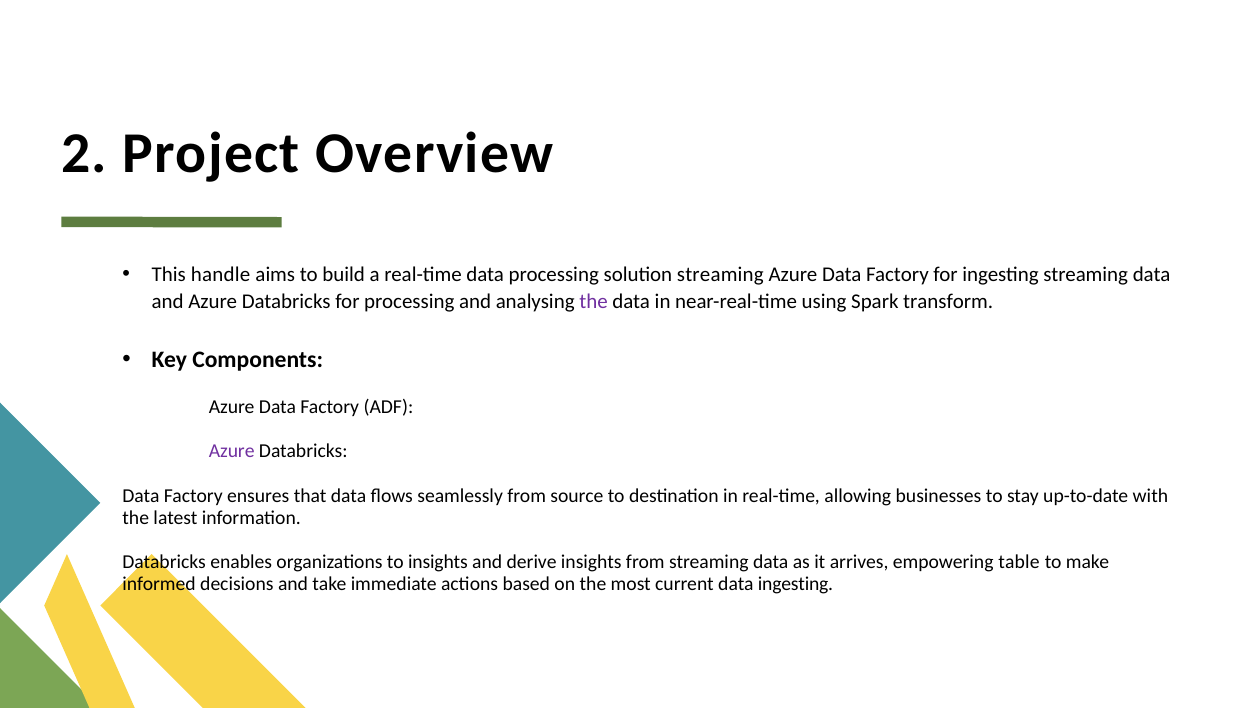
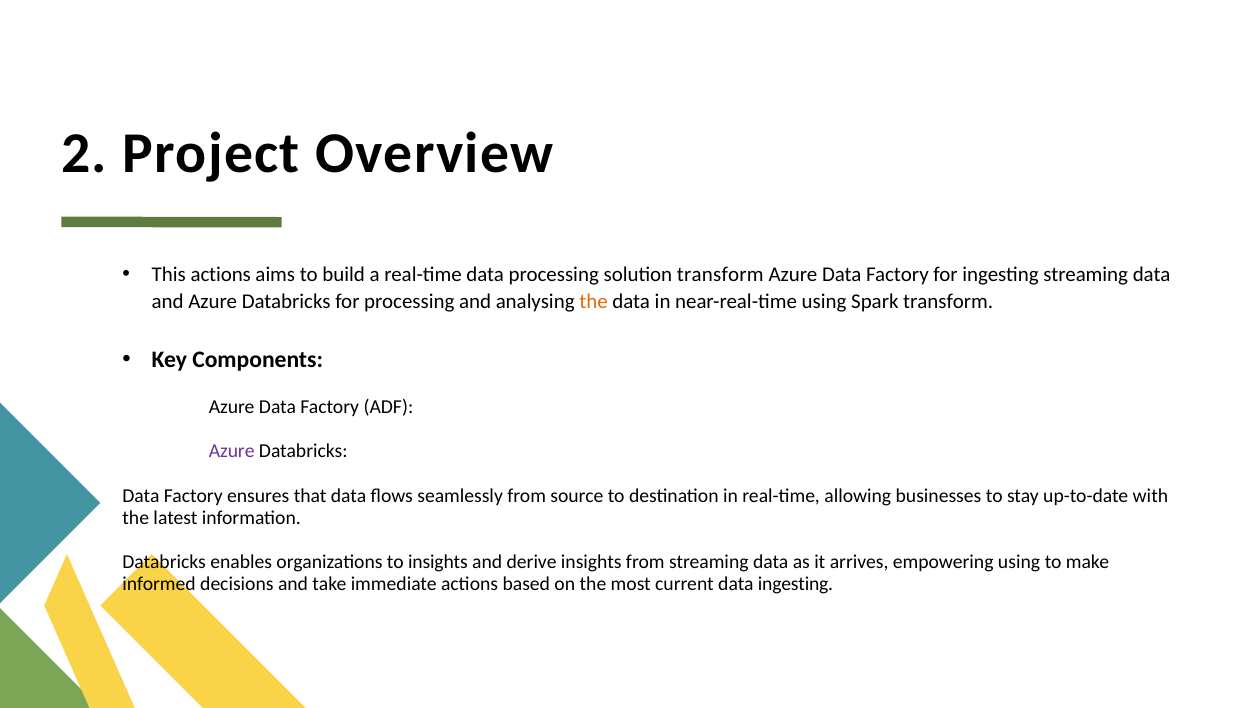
This handle: handle -> actions (221, 275)
solution streaming: streaming -> transform (720, 275)
the colour: purple -> orange (593, 302)
empowering table: table -> using (1019, 563)
